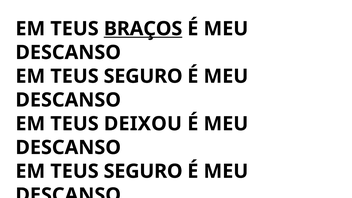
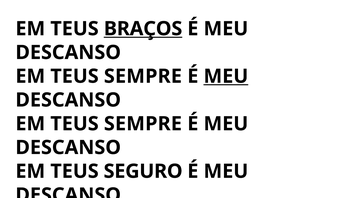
SEGURO: SEGURO -> SEMPRE (143, 76)
MEU underline: none -> present (226, 76)
DEIXOU: DEIXOU -> SEMPRE (143, 124)
